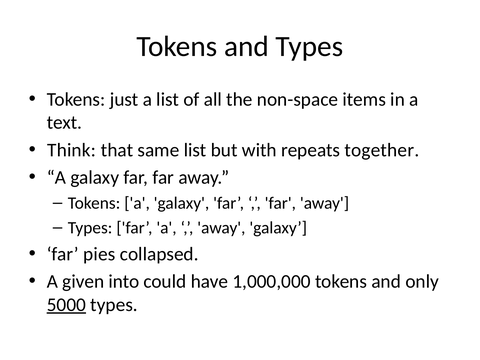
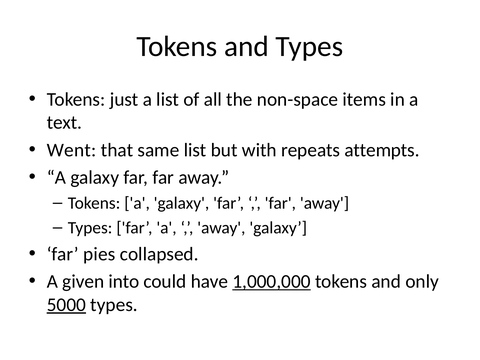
Think: Think -> Went (72, 150)
together: together -> attempts (382, 150)
1,000,000 underline: none -> present (272, 282)
